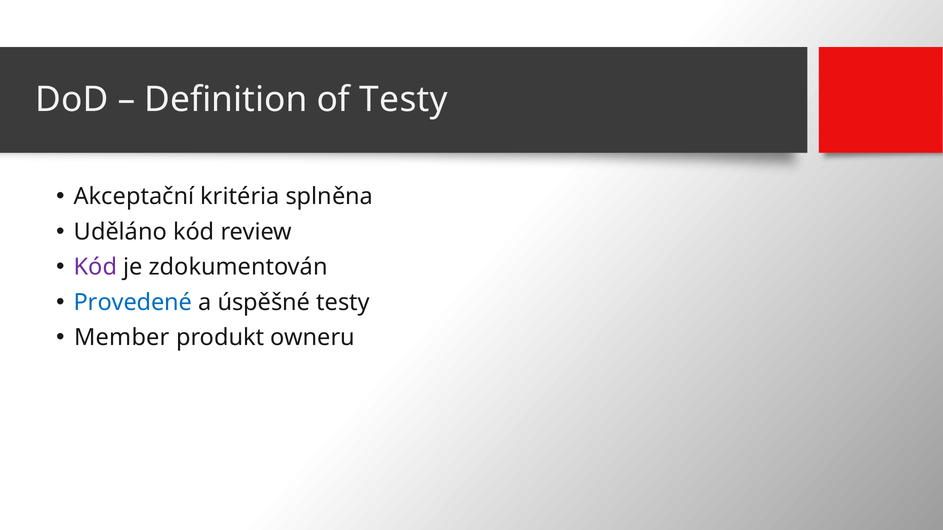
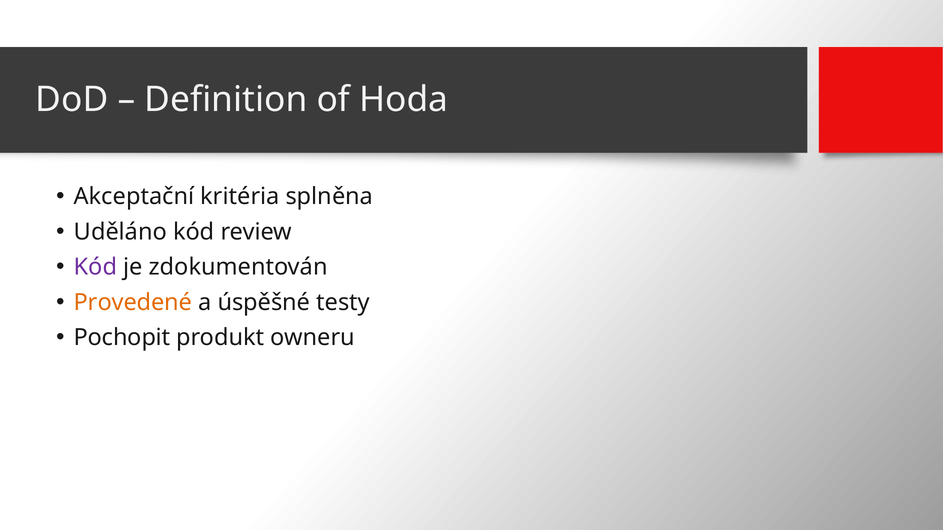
of Testy: Testy -> Hoda (404, 100)
Provedené colour: blue -> orange (133, 303)
Member: Member -> Pochopit (122, 338)
